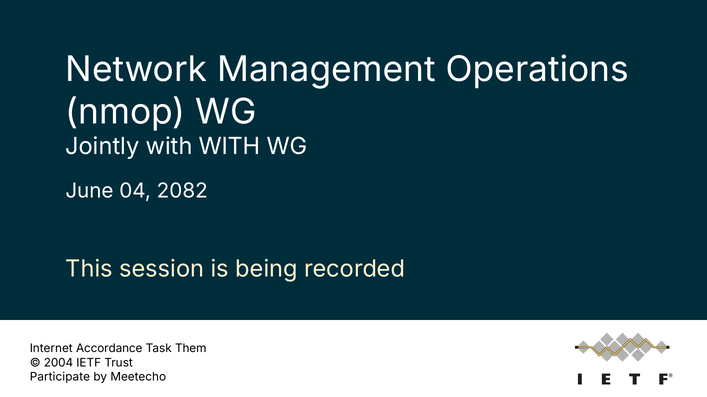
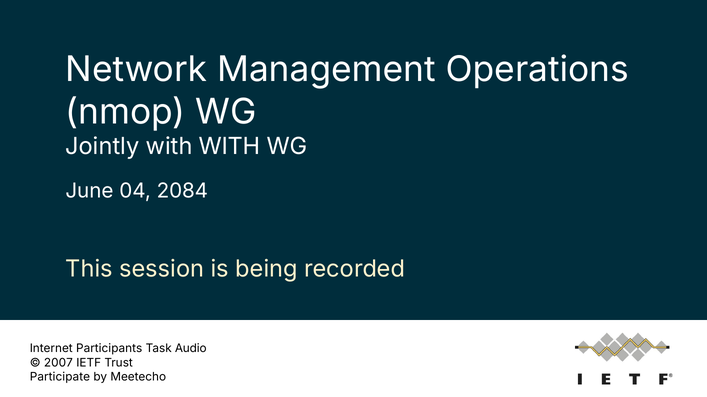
2082: 2082 -> 2084 (182, 191)
Accordance: Accordance -> Participants (109, 349)
Them: Them -> Audio (191, 349)
2004: 2004 -> 2007 (58, 363)
